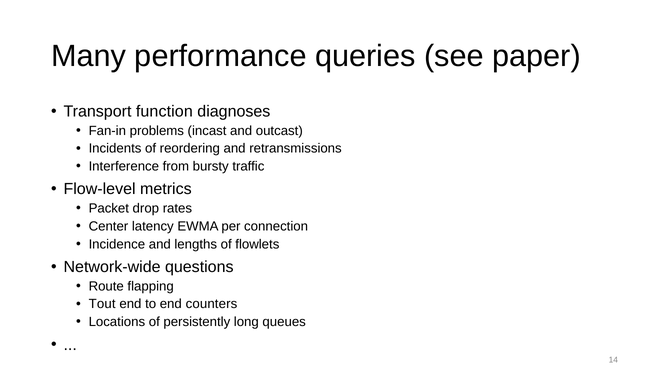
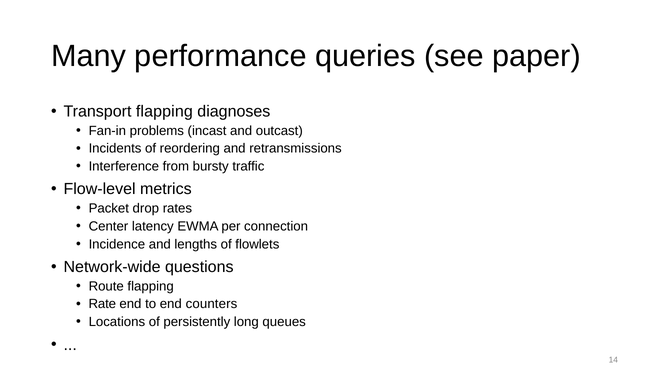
Transport function: function -> flapping (164, 111)
Tout: Tout -> Rate (102, 304)
